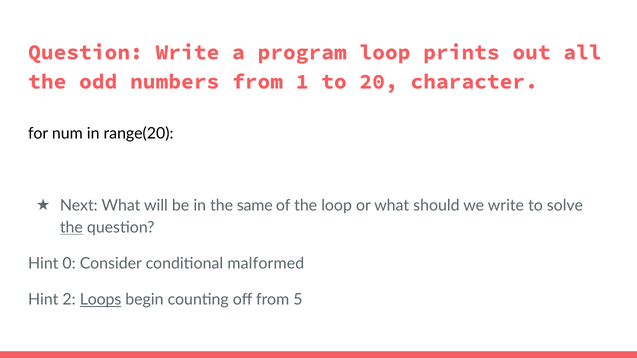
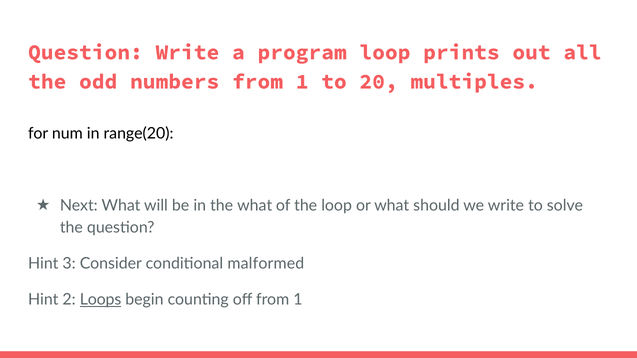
character: character -> multiples (474, 82)
the same: same -> what (255, 206)
the underline: present -> none (71, 228)
0: 0 -> 3 (69, 264)
off from 5: 5 -> 1 (298, 300)
